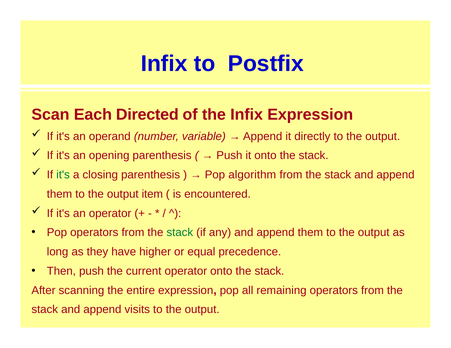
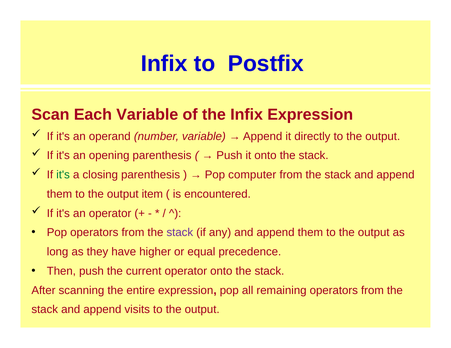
Each Directed: Directed -> Variable (147, 115)
algorithm: algorithm -> computer (252, 175)
stack colour: green -> purple (180, 233)
